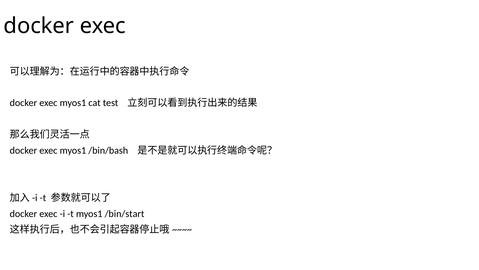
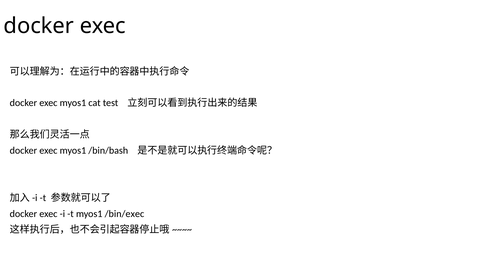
/bin/start: /bin/start -> /bin/exec (124, 213)
